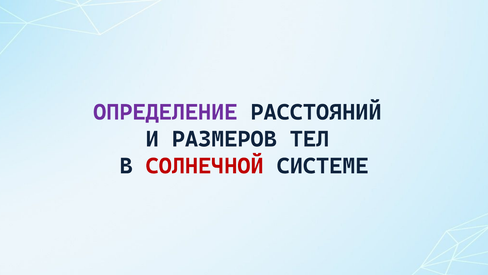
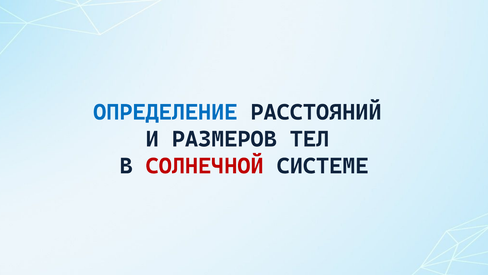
ОПРЕДЕЛЕНИЕ colour: purple -> blue (165, 112)
